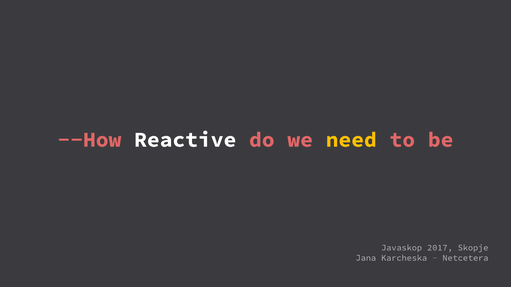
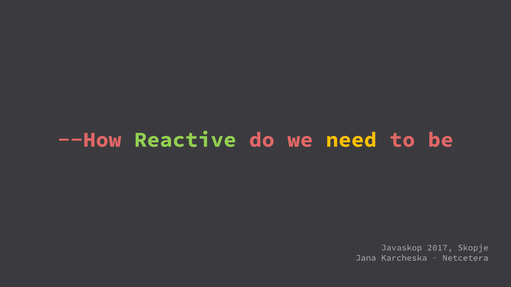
Reactive colour: white -> light green (185, 140)
